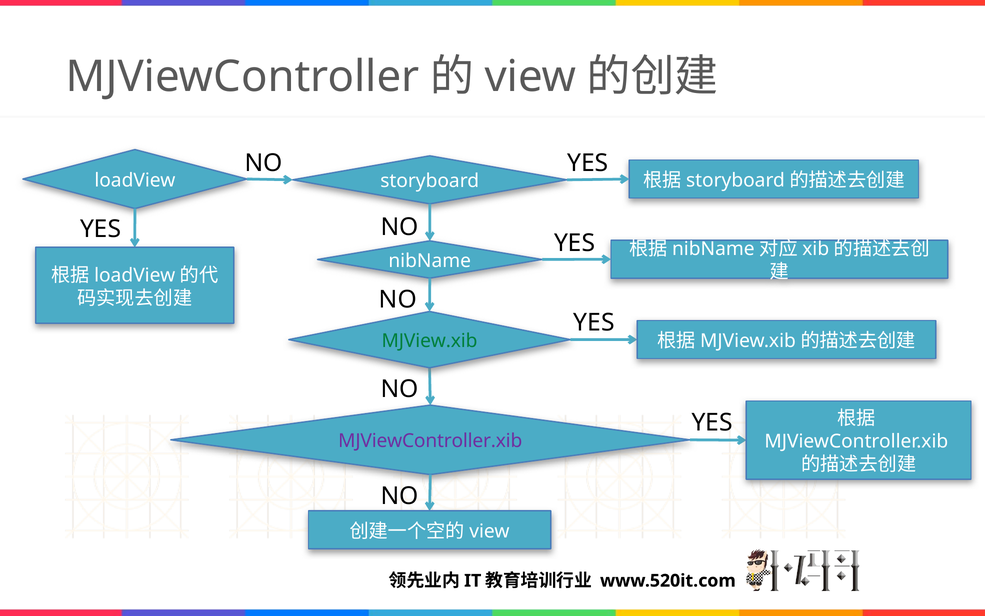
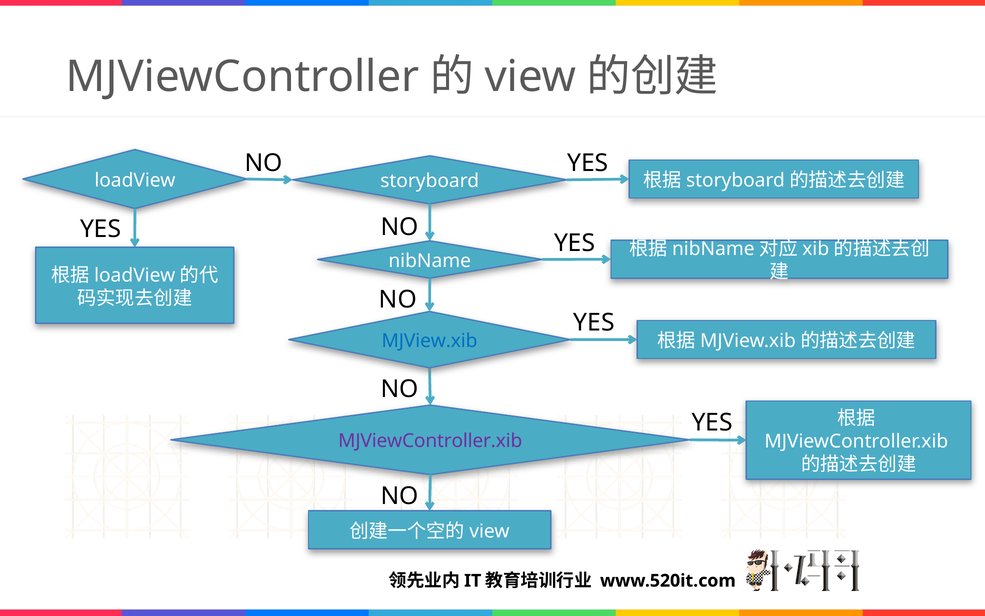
MJView.xib colour: green -> blue (430, 341)
